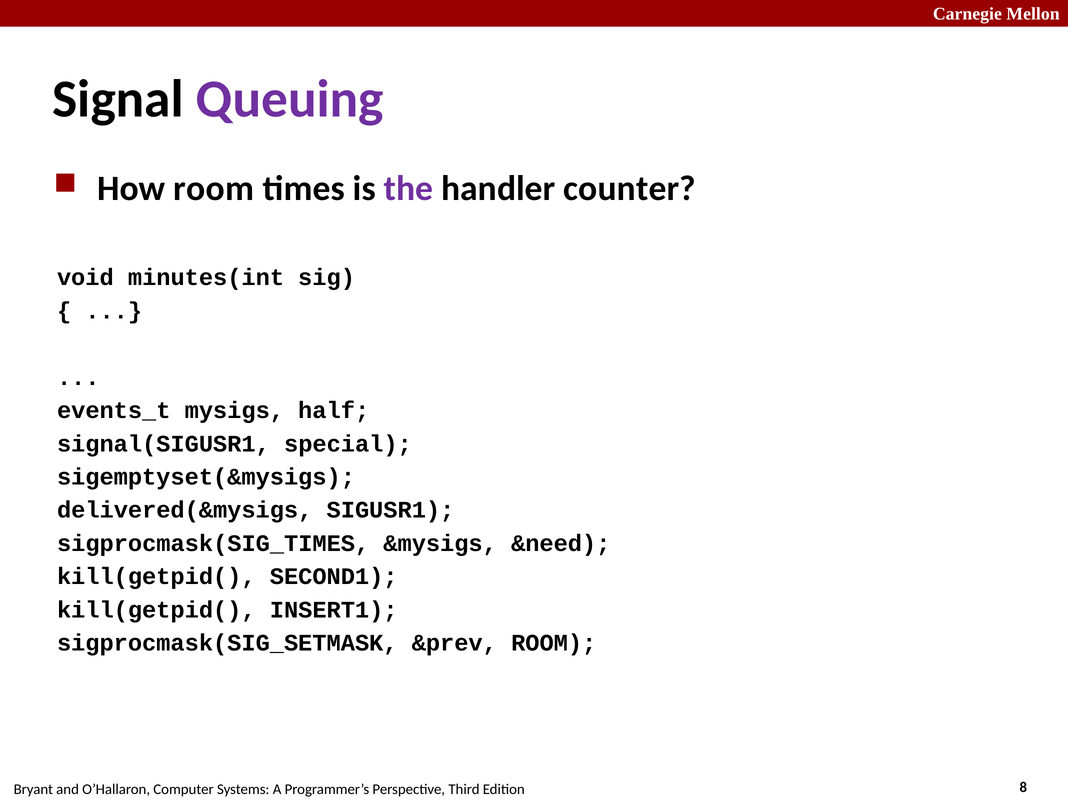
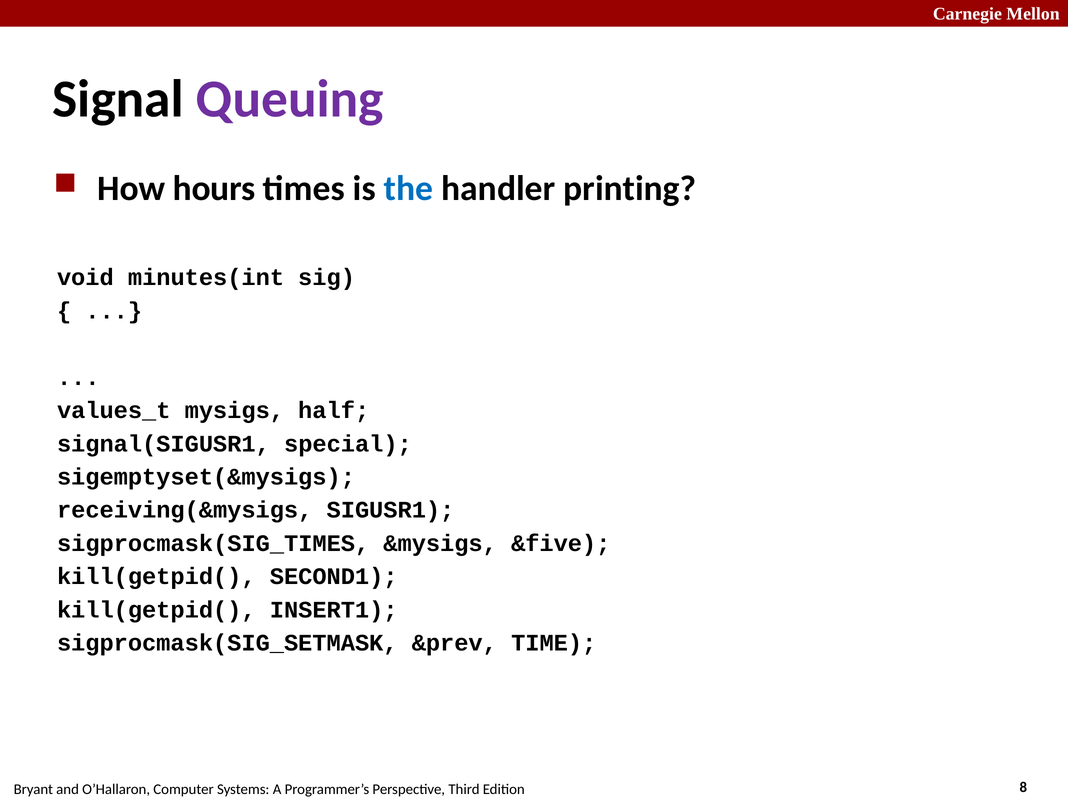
How room: room -> hours (214, 188)
the colour: purple -> blue (408, 188)
counter: counter -> printing (630, 188)
events_t: events_t -> values_t (114, 411)
delivered(&mysigs: delivered(&mysigs -> receiving(&mysigs (185, 510)
&need: &need -> &five (561, 543)
&prev ROOM: ROOM -> TIME (554, 643)
